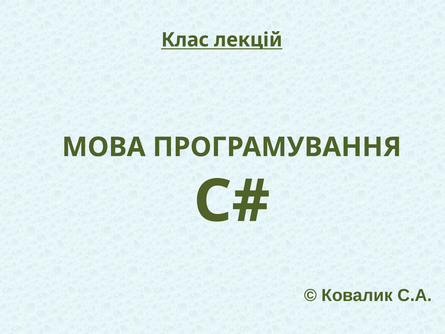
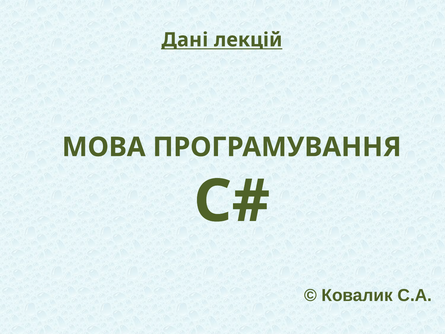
Клас: Клас -> Дані (185, 40)
